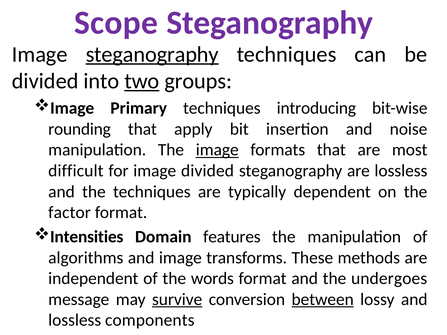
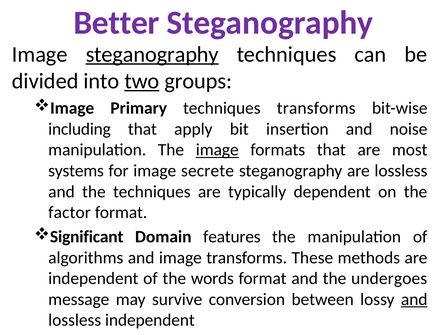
Scope: Scope -> Better (116, 23)
techniques introducing: introducing -> transforms (316, 108)
rounding: rounding -> including (79, 129)
difficult: difficult -> systems (76, 171)
image divided: divided -> secrete (208, 171)
Intensities: Intensities -> Significant (87, 237)
survive underline: present -> none (177, 300)
between underline: present -> none (323, 300)
and underline: none -> present (414, 300)
lossless components: components -> independent (150, 320)
